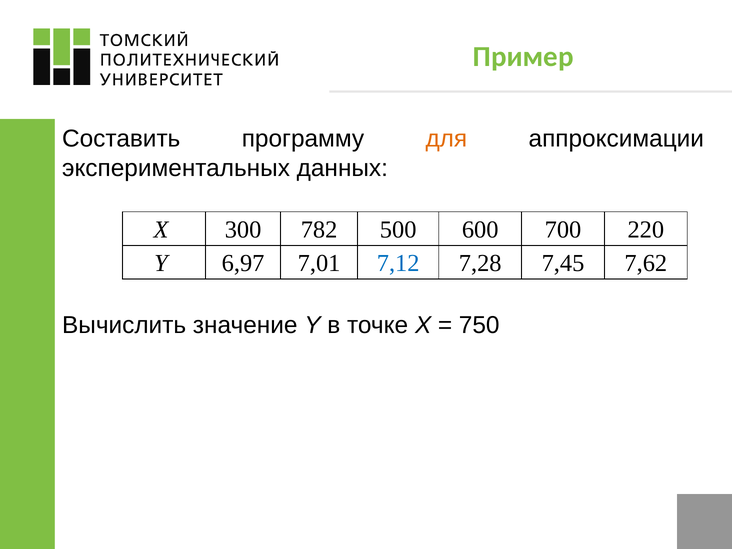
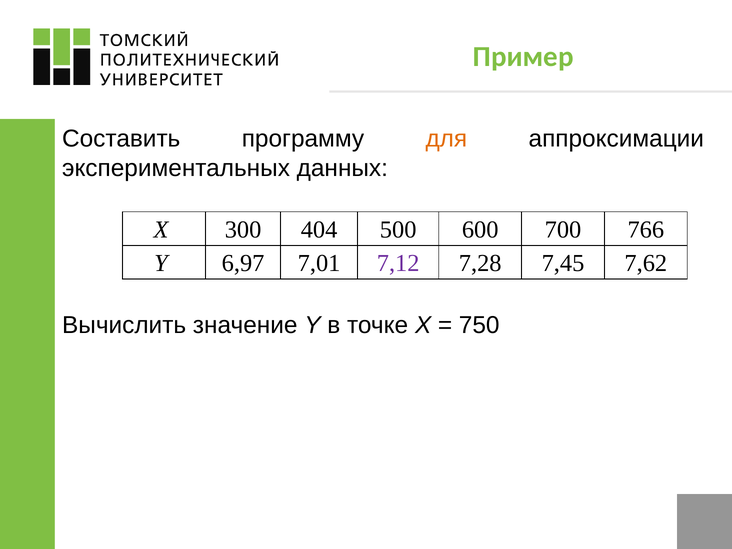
782: 782 -> 404 (319, 229)
220: 220 -> 766 (646, 229)
7,12 colour: blue -> purple (398, 263)
